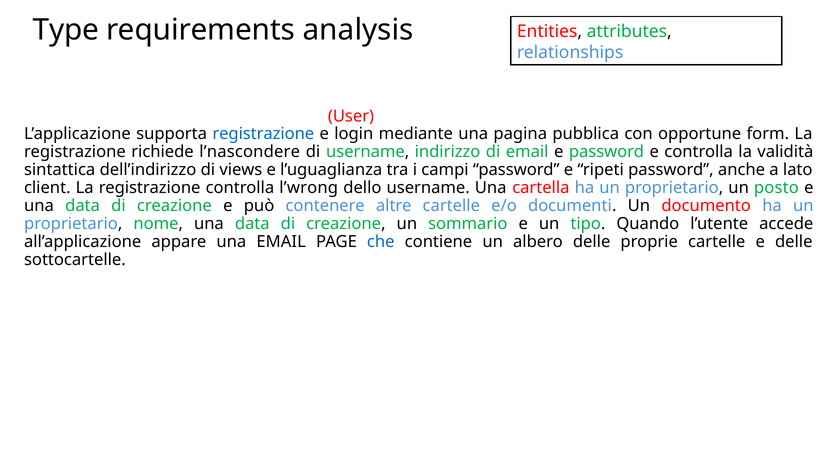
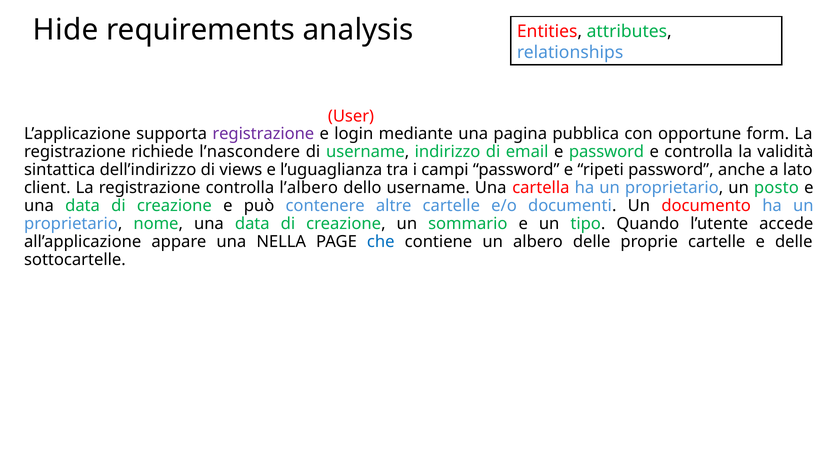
Type: Type -> Hide (66, 30)
registrazione colour: blue -> purple (263, 134)
l’wrong: l’wrong -> l’albero (309, 188)
una EMAIL: EMAIL -> NELLA (281, 242)
